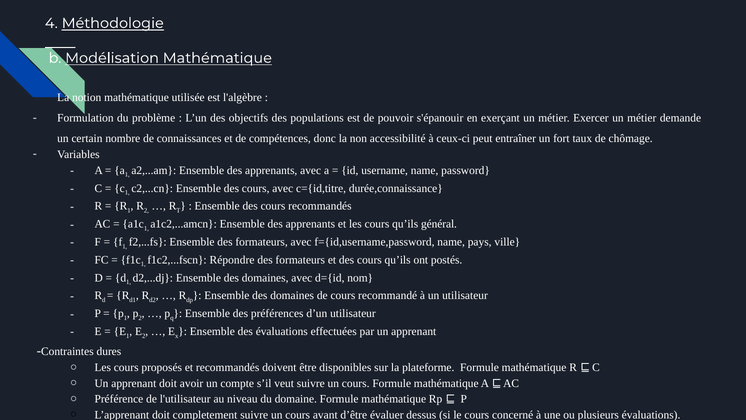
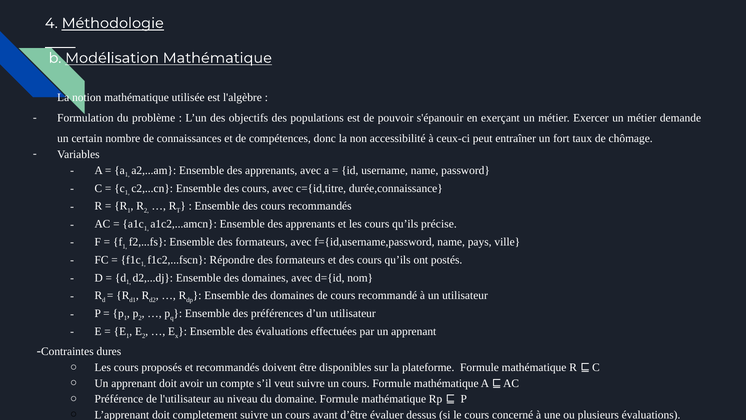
général: général -> précise (439, 224)
